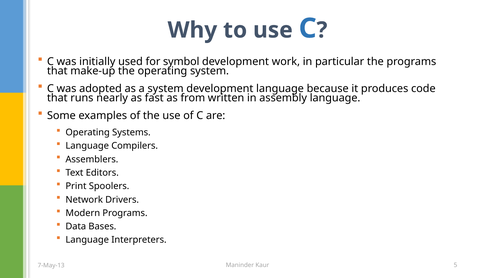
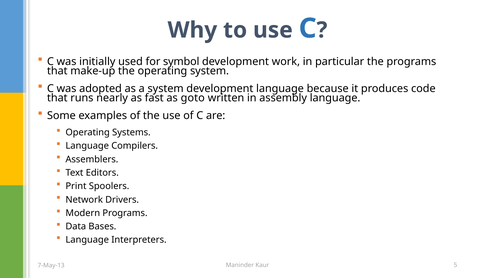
from: from -> goto (193, 98)
